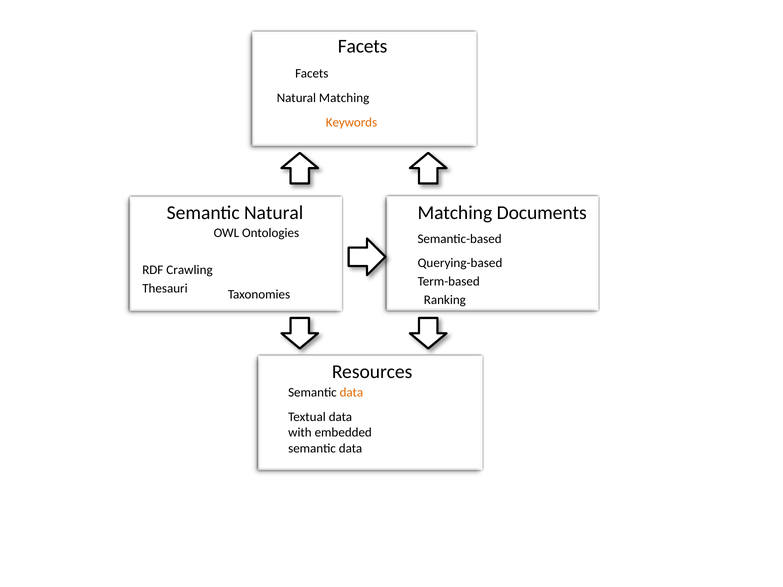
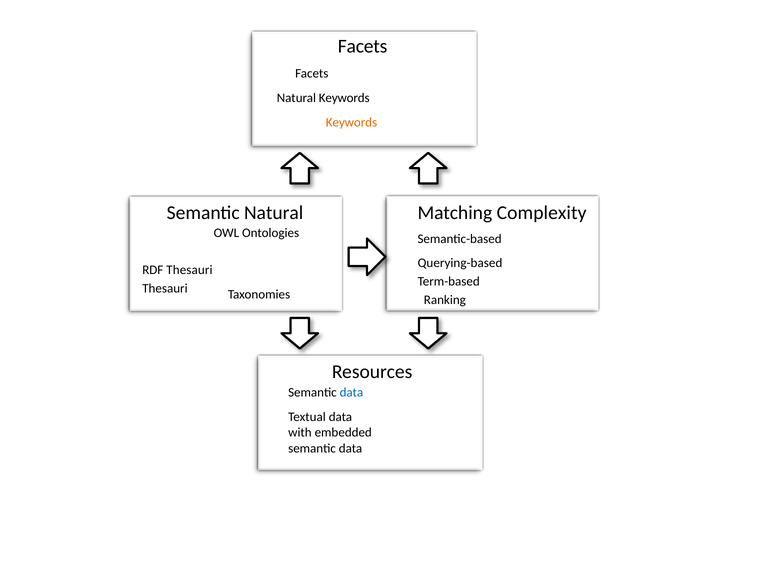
Natural Matching: Matching -> Keywords (344, 98)
Documents: Documents -> Complexity (542, 213)
RDF Crawling: Crawling -> Thesauri (189, 270)
data colour: orange -> blue (351, 392)
